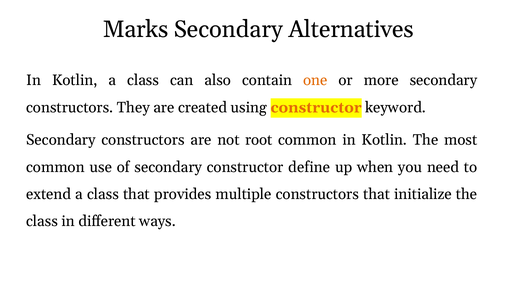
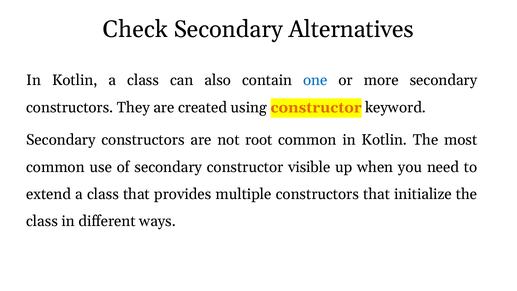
Marks: Marks -> Check (135, 29)
one colour: orange -> blue (315, 80)
define: define -> visible (309, 167)
